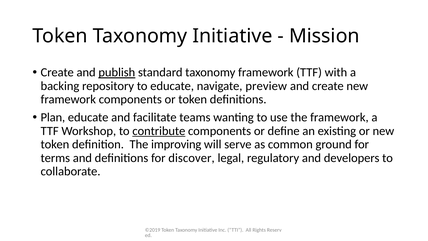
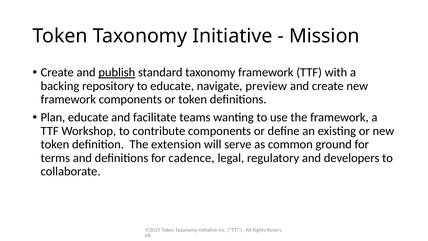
contribute underline: present -> none (159, 131)
improving: improving -> extension (176, 144)
discover: discover -> cadence (192, 158)
